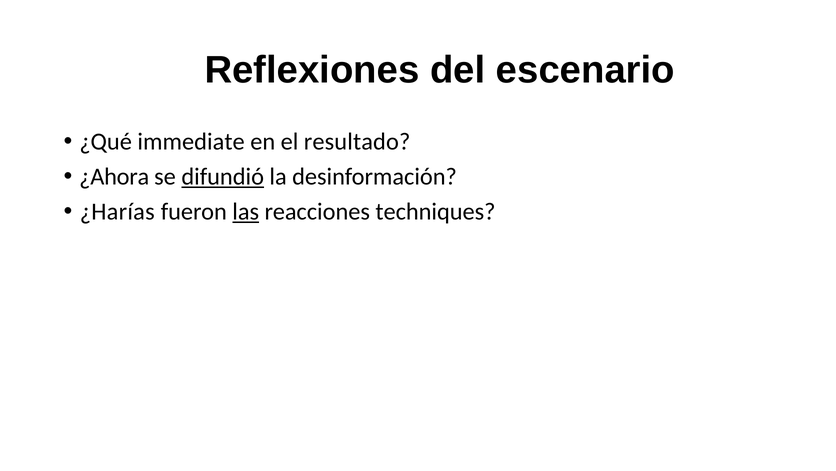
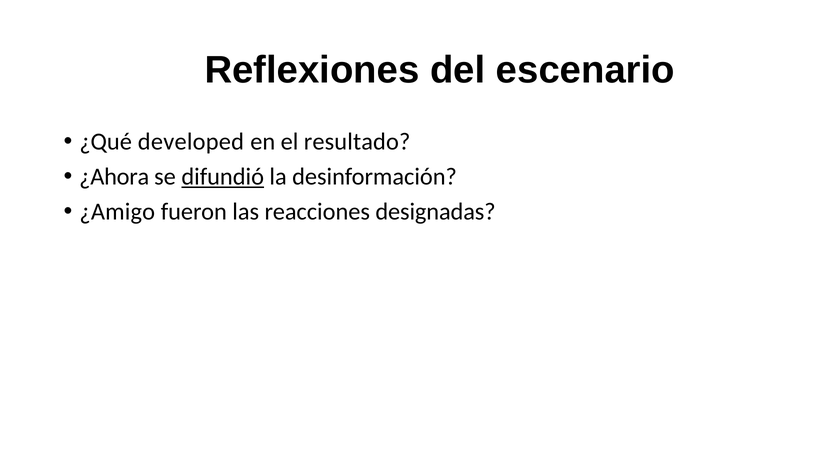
immediate: immediate -> developed (191, 141)
¿Harías: ¿Harías -> ¿Amigo (117, 211)
las underline: present -> none (246, 211)
techniques: techniques -> designadas (435, 211)
